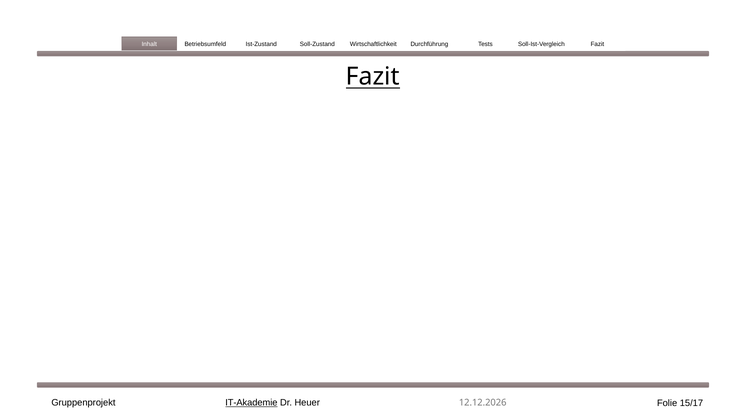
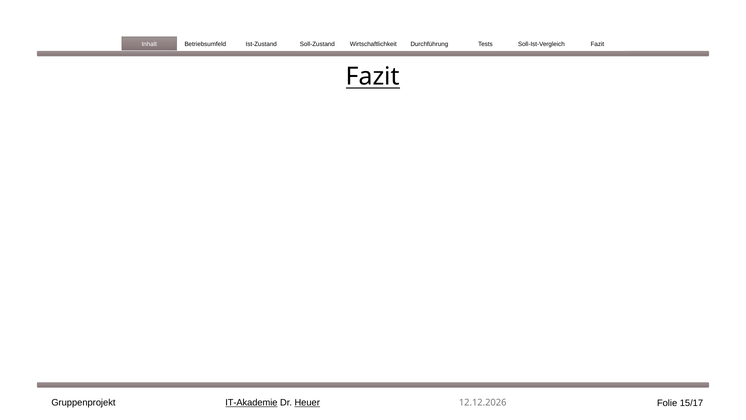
Heuer underline: none -> present (307, 402)
